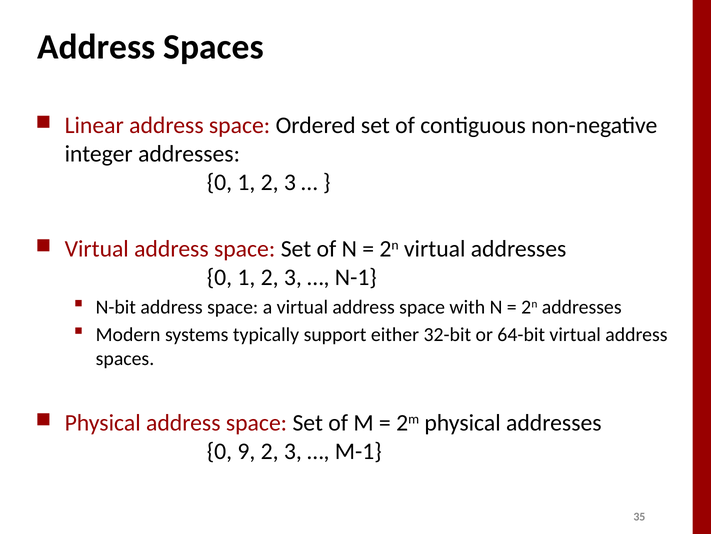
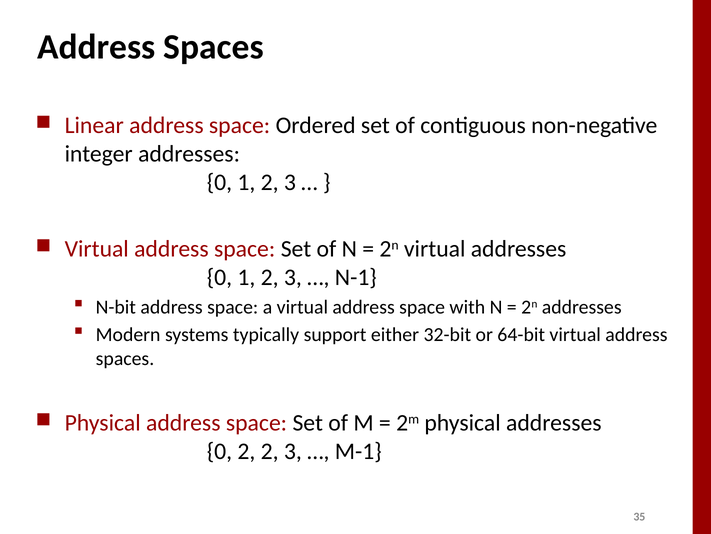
0 9: 9 -> 2 (246, 451)
